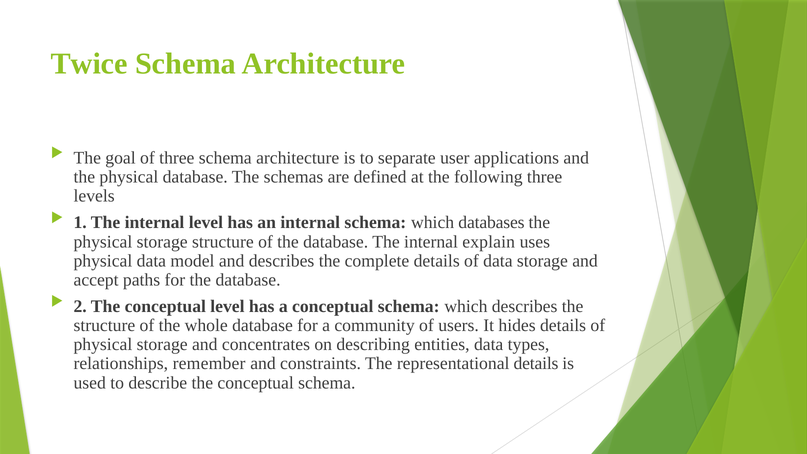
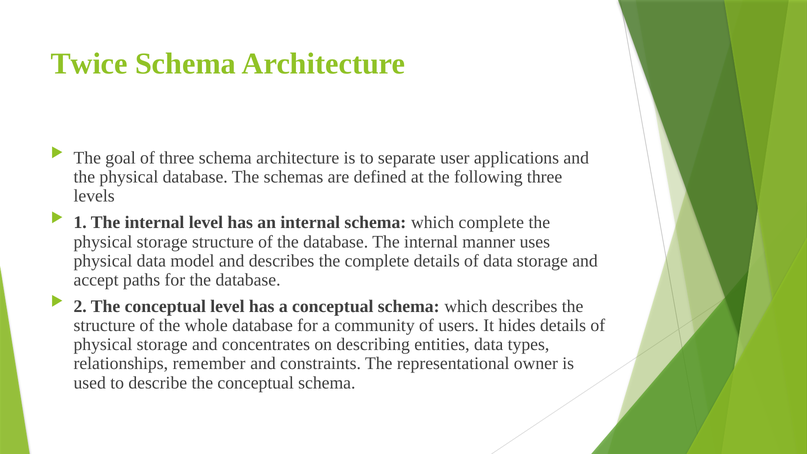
which databases: databases -> complete (491, 223)
explain: explain -> manner (489, 242)
representational details: details -> owner (536, 364)
